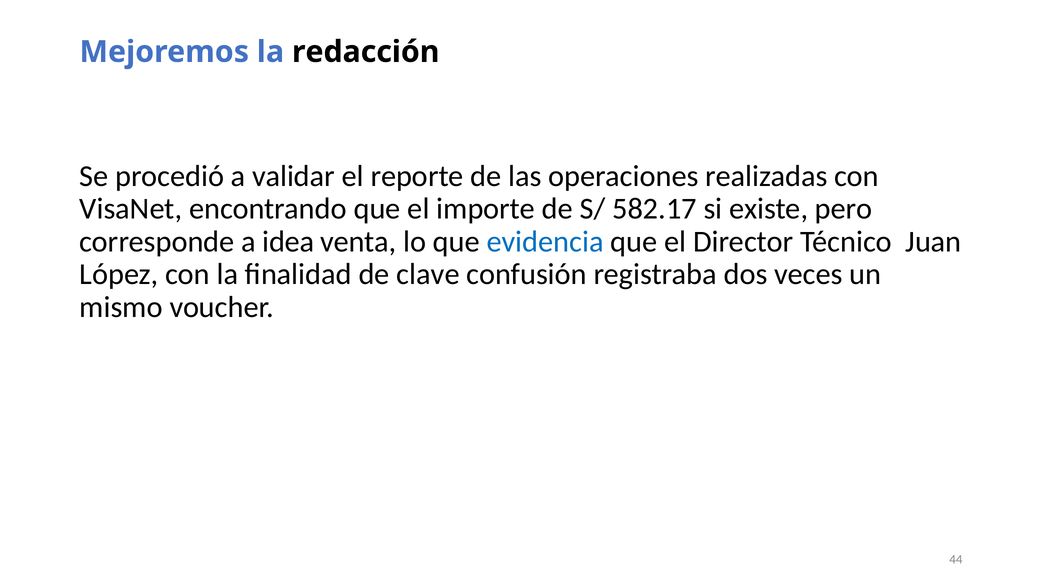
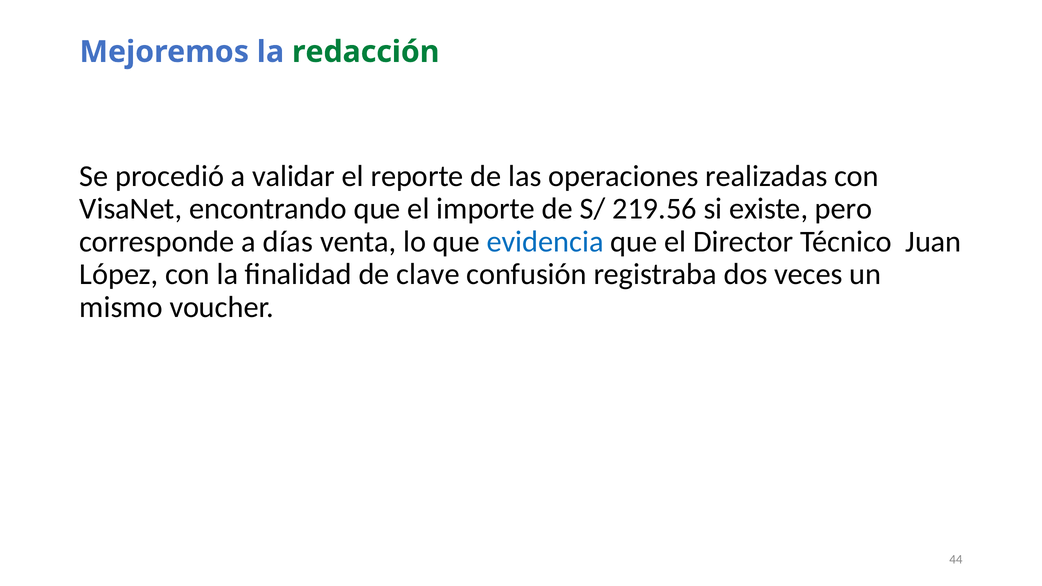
redacción colour: black -> green (366, 52)
582.17: 582.17 -> 219.56 (654, 209)
idea: idea -> días (288, 242)
